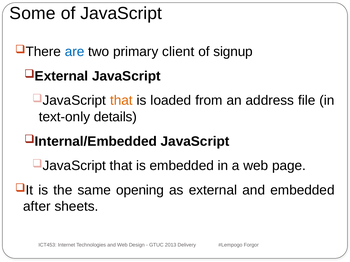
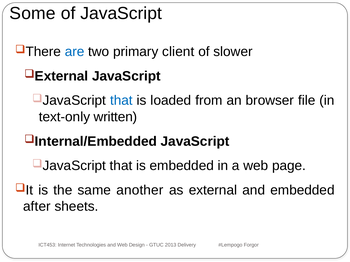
signup: signup -> slower (233, 52)
that colour: orange -> blue (121, 101)
address: address -> browser (270, 101)
details: details -> written (115, 117)
opening: opening -> another (140, 191)
